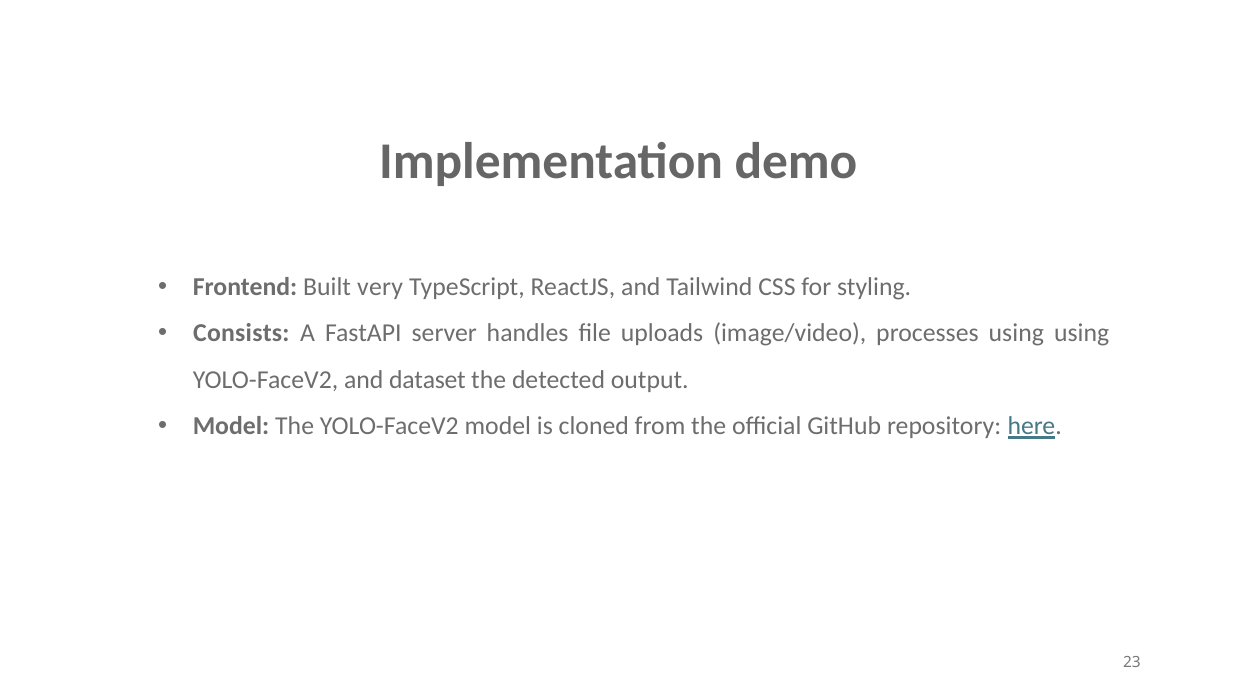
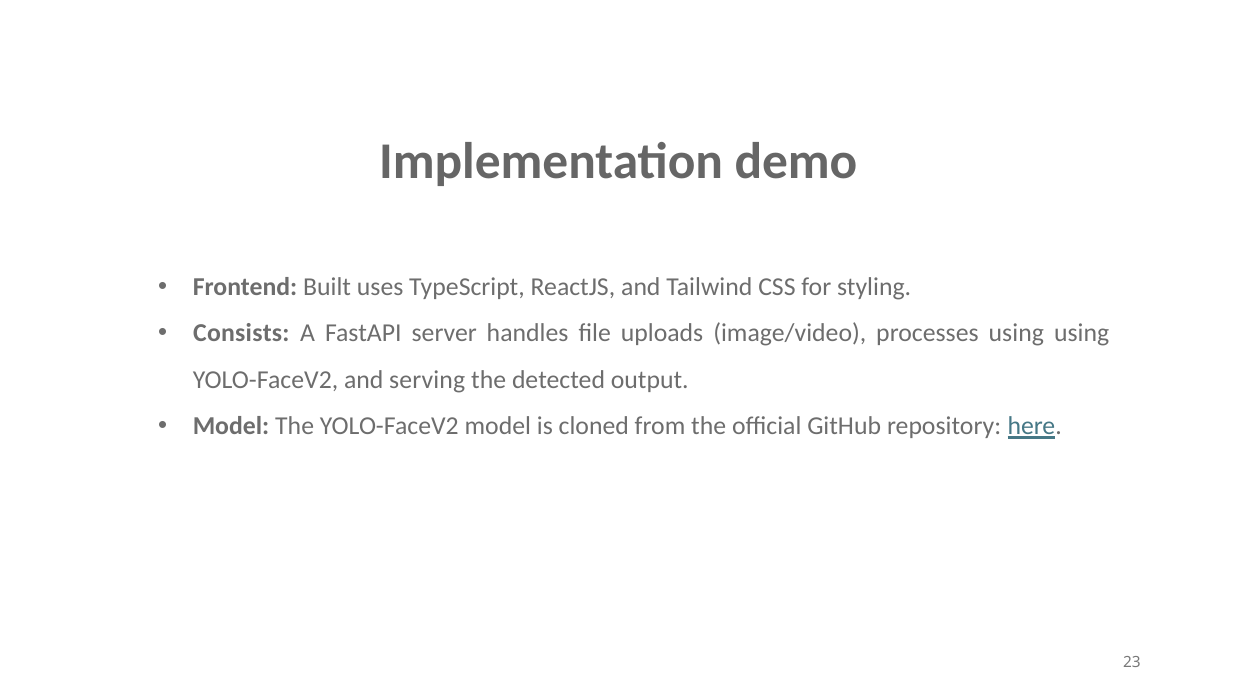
very: very -> uses (380, 287)
dataset: dataset -> serving (427, 380)
